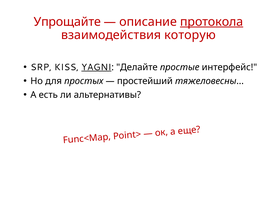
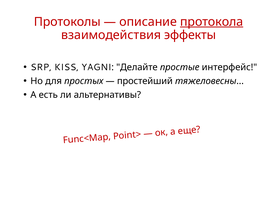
Упрощайте: Упрощайте -> Протоколы (67, 22)
которую: которую -> эффекты (190, 35)
YAGNI underline: present -> none (96, 67)
